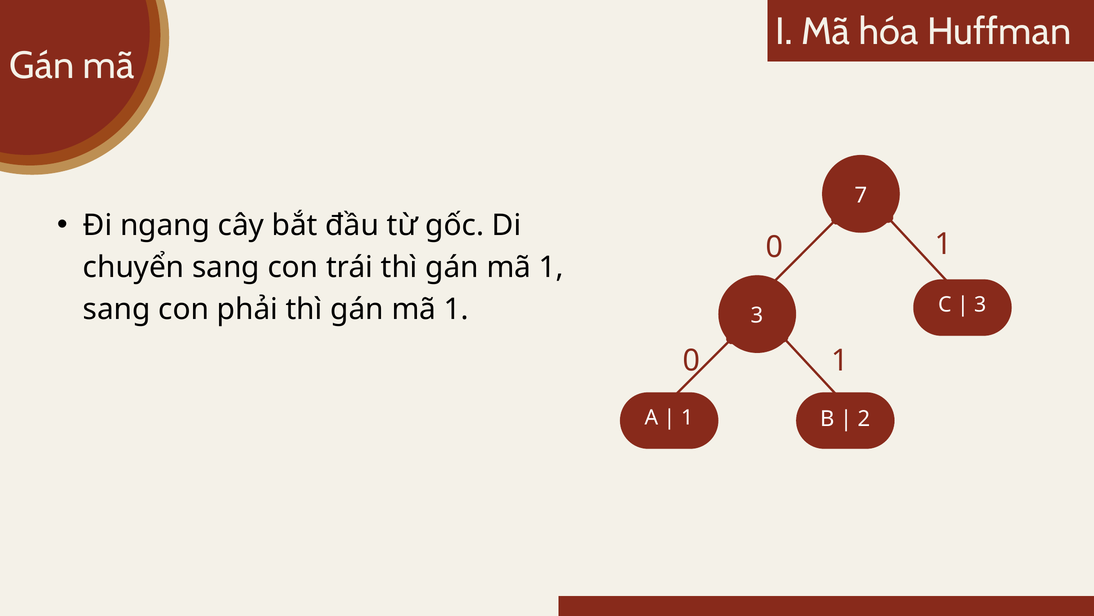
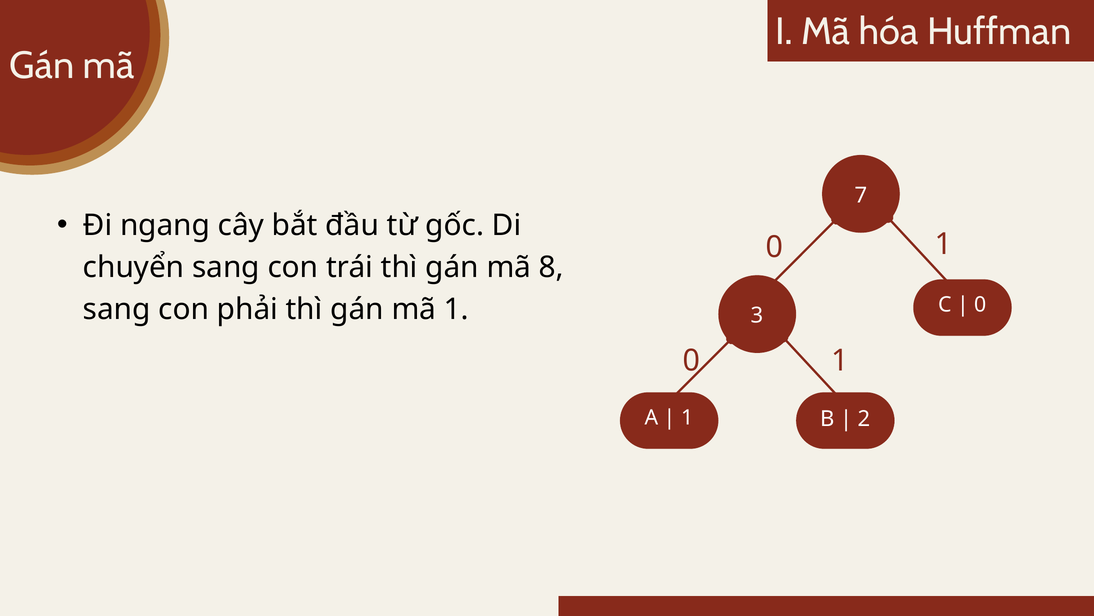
1: 1 -> 8 (551, 267)
3: 3 -> 0 (980, 304)
